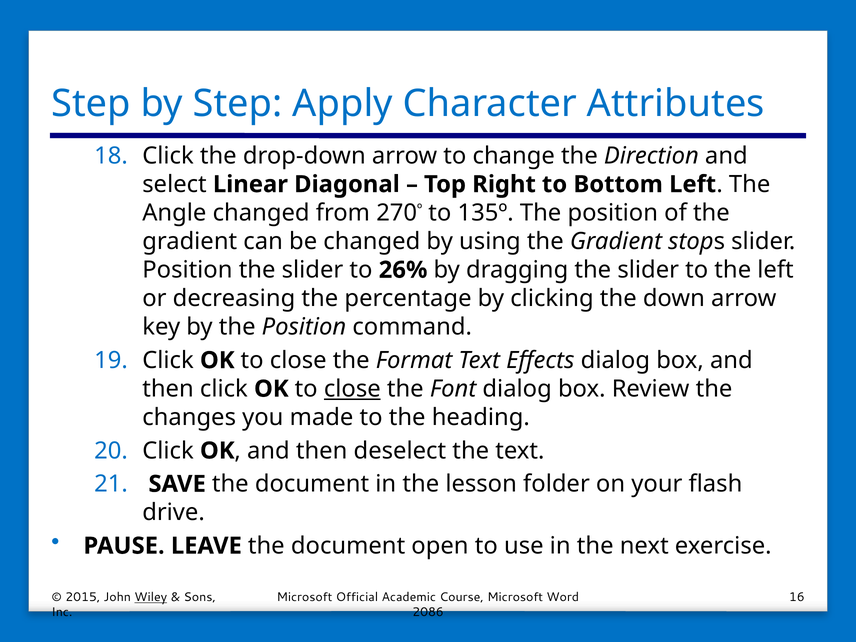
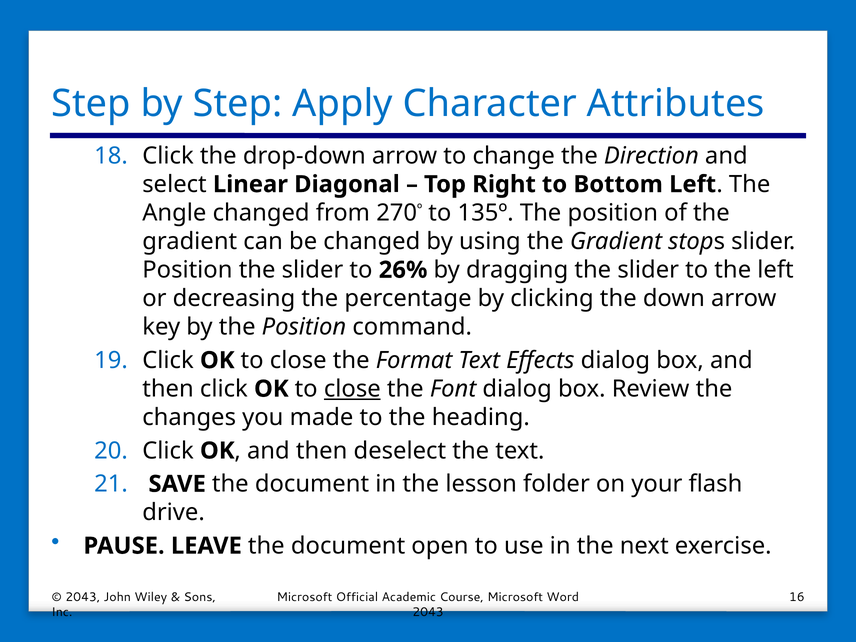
2015: 2015 -> 2043 (83, 597)
Wiley underline: present -> none (151, 597)
2086: 2086 -> 2043 (428, 612)
